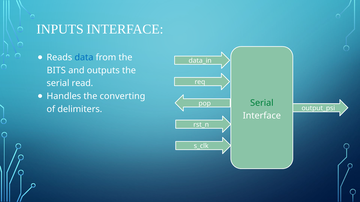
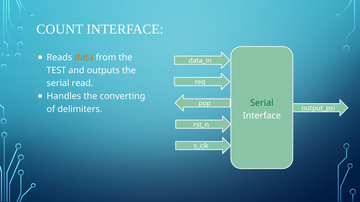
INPUTS: INPUTS -> COUNT (60, 29)
data colour: blue -> orange (84, 58)
BITS: BITS -> TEST (56, 70)
